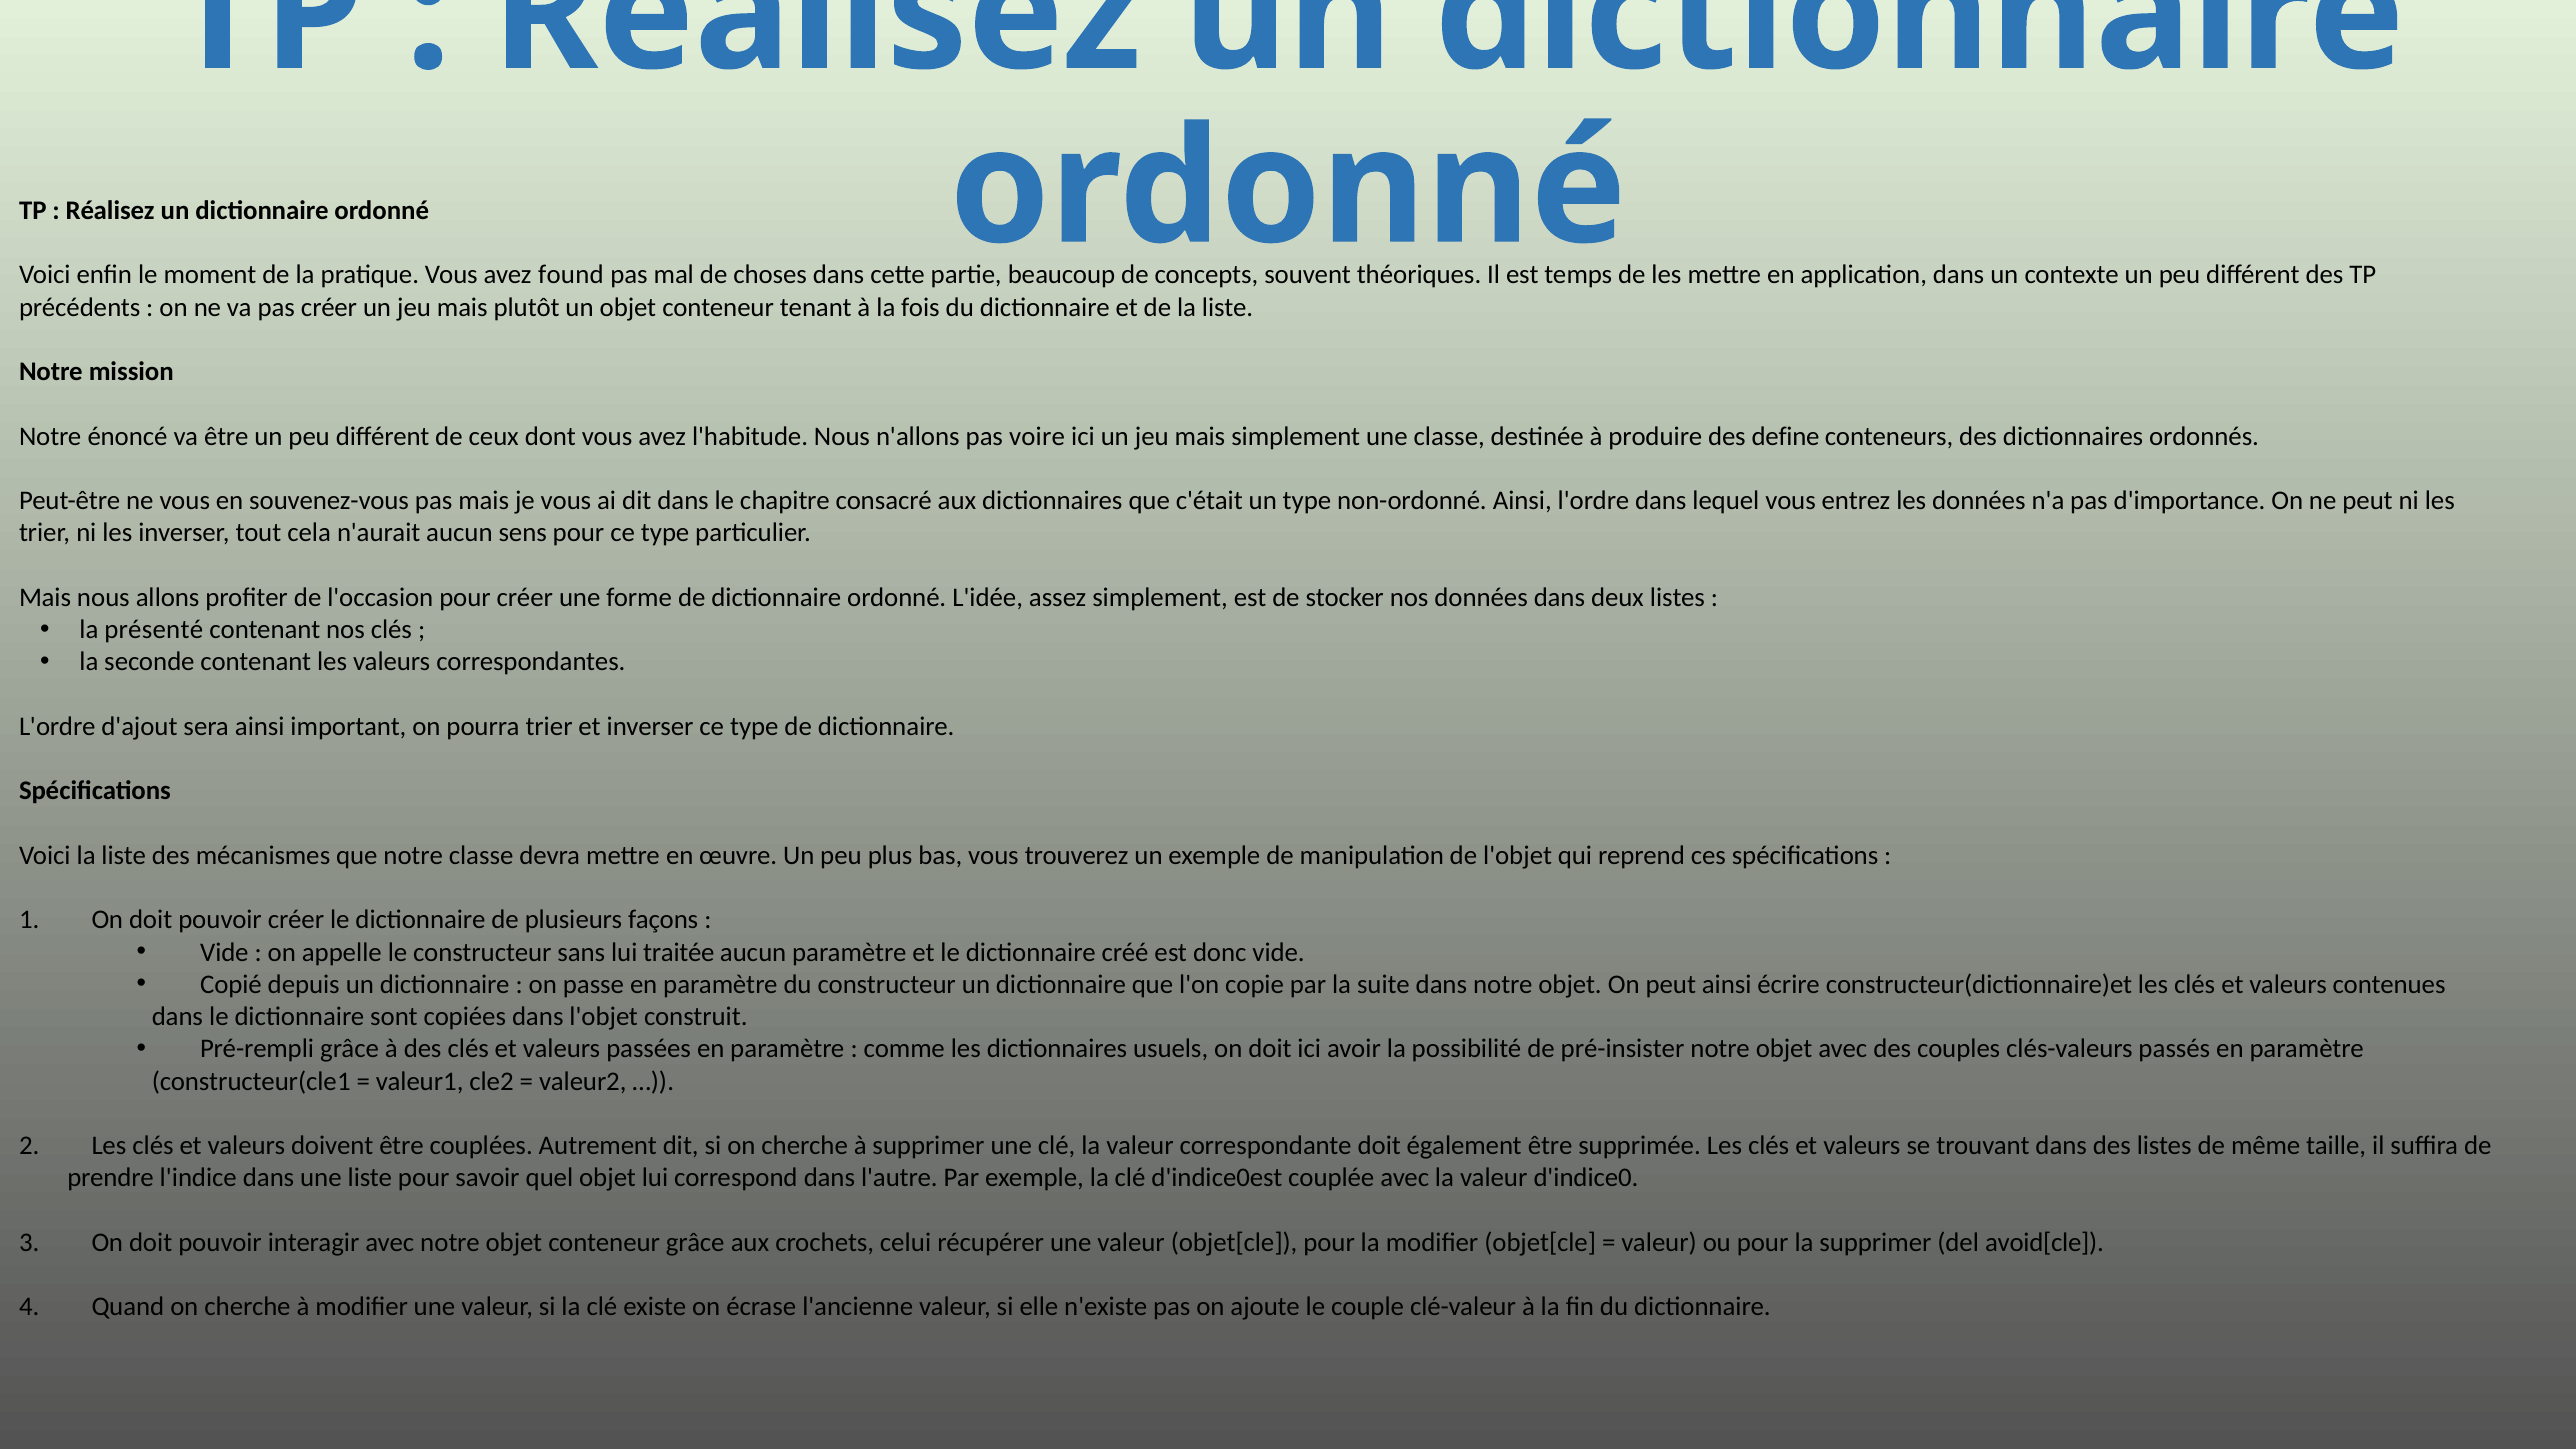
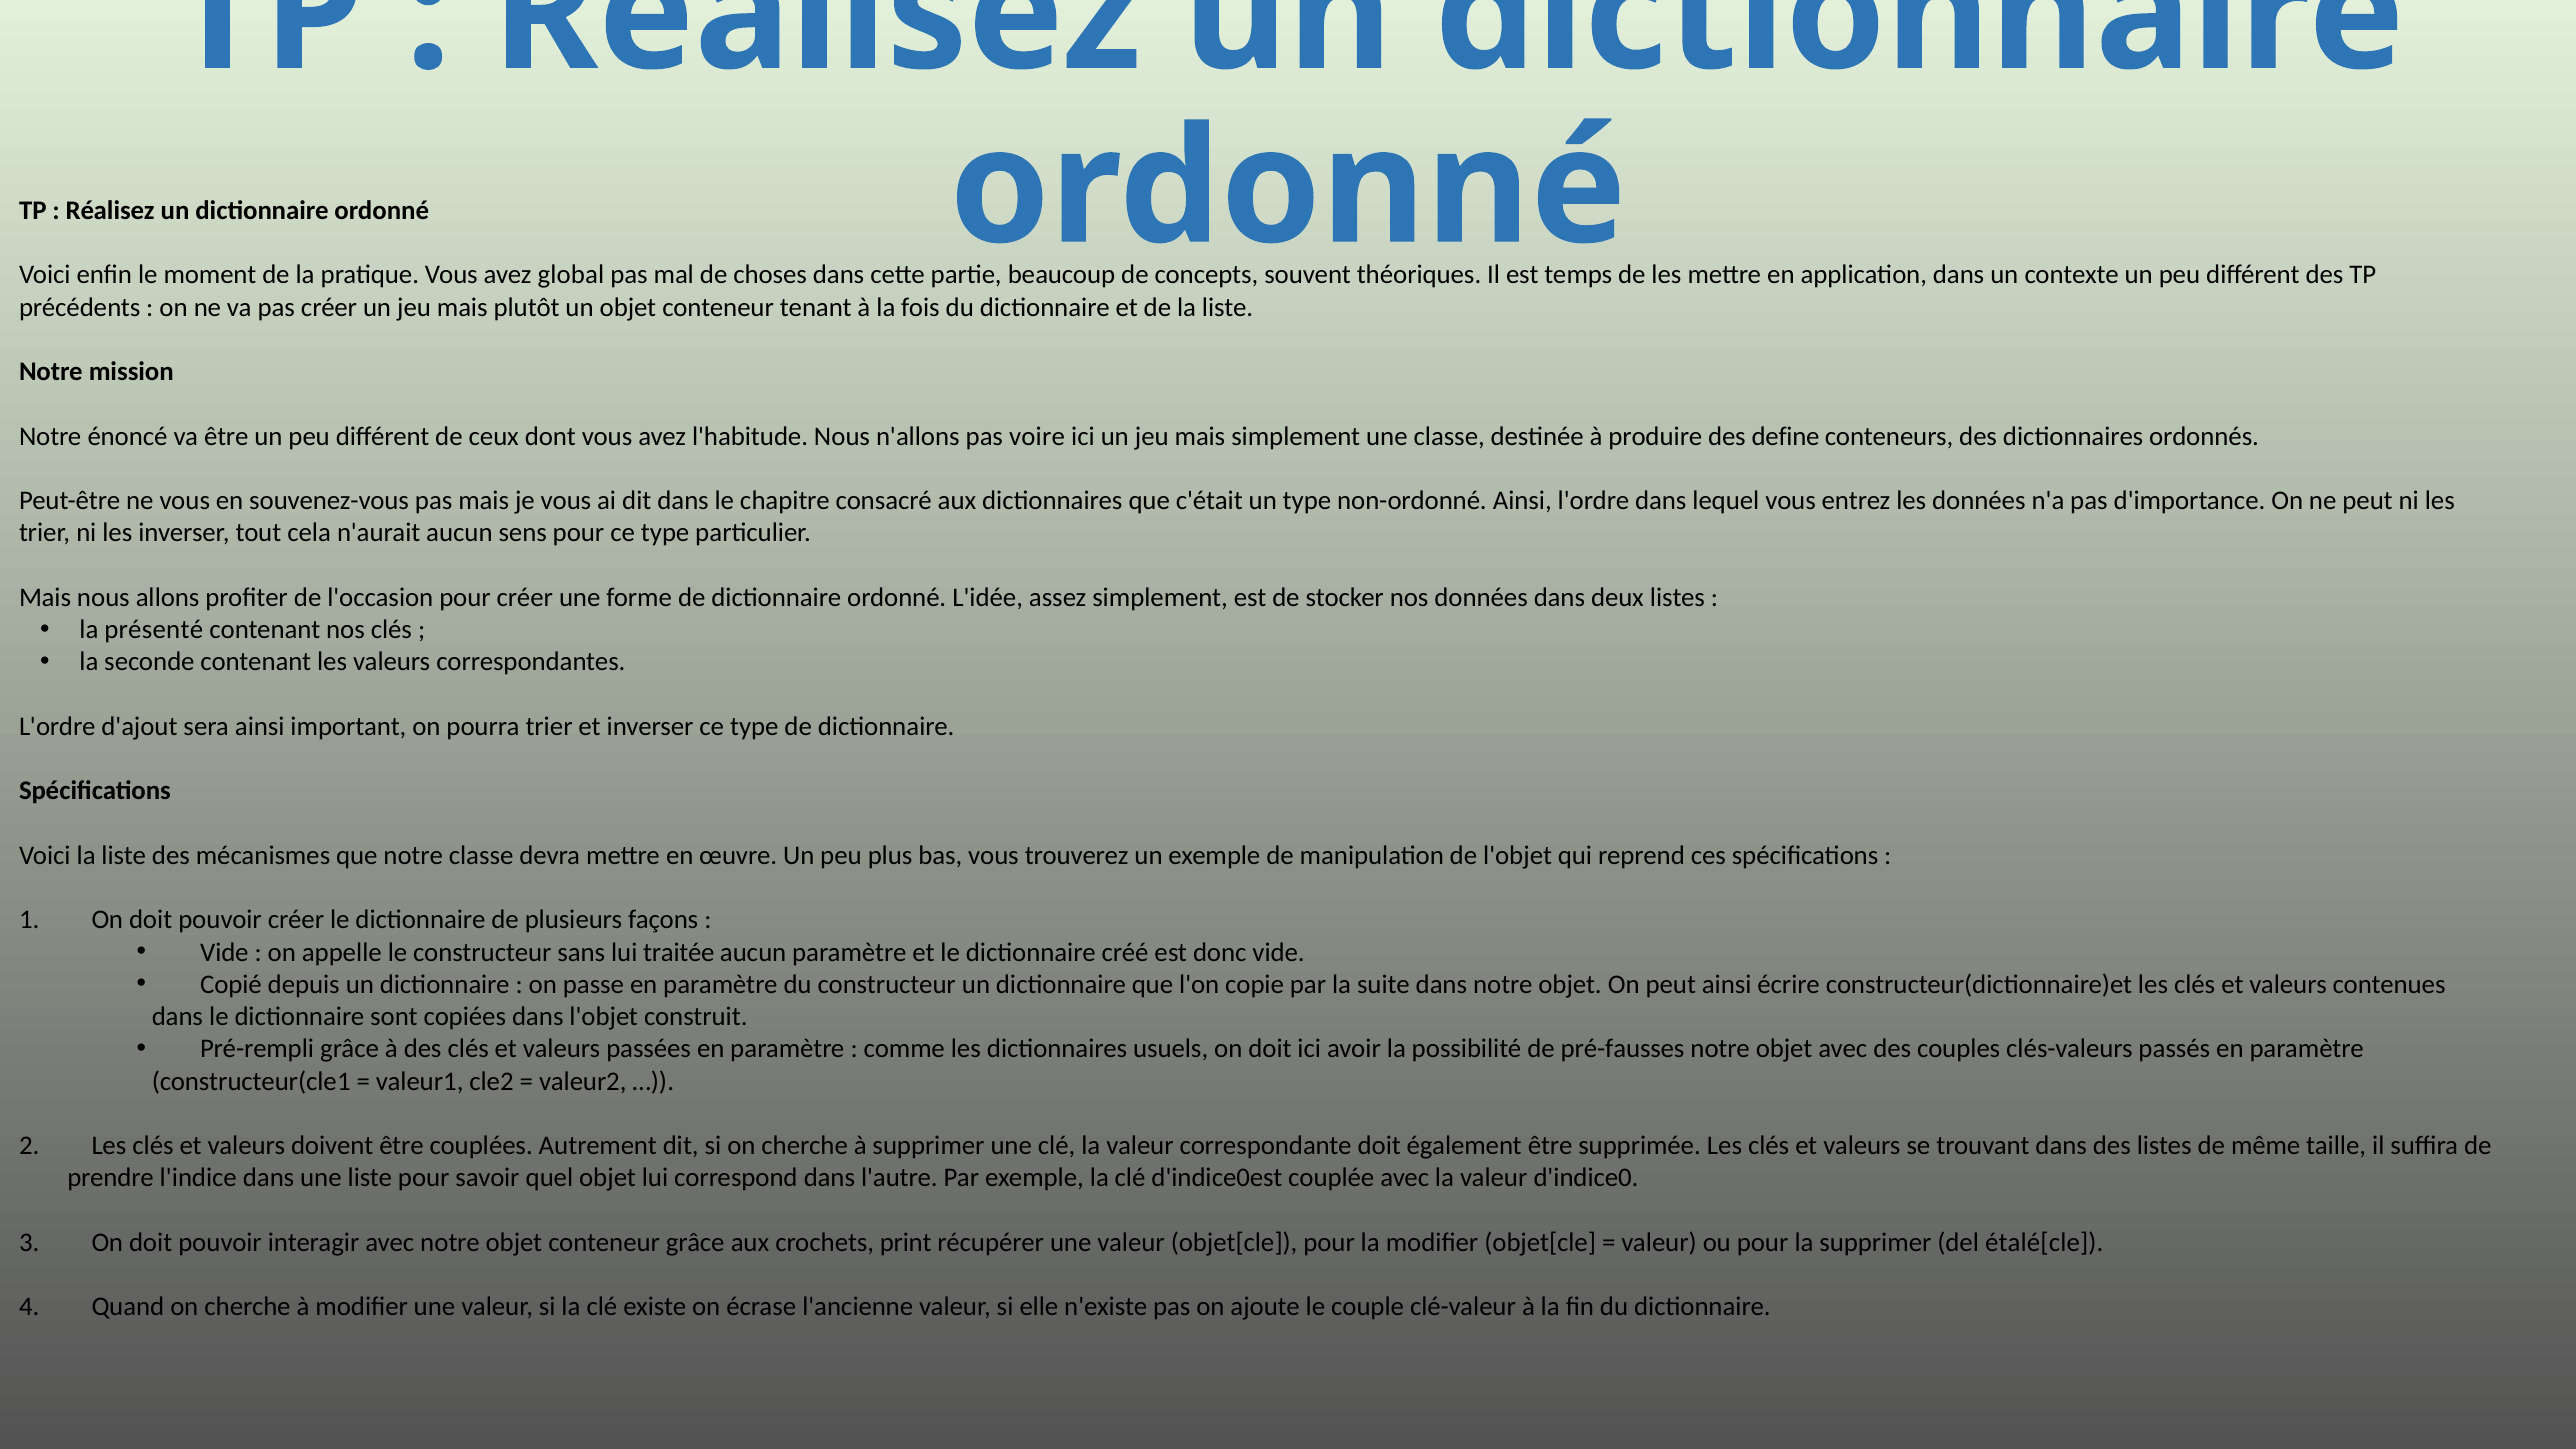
found: found -> global (571, 275)
pré-insister: pré-insister -> pré-fausses (1623, 1049)
celui: celui -> print (906, 1243)
avoid[cle: avoid[cle -> étalé[cle (2044, 1243)
